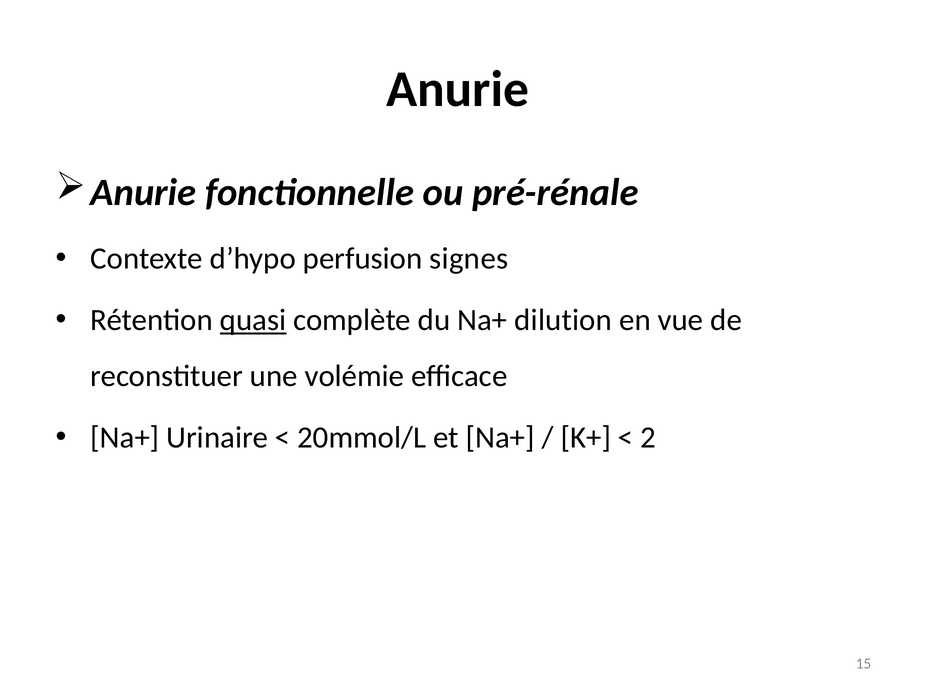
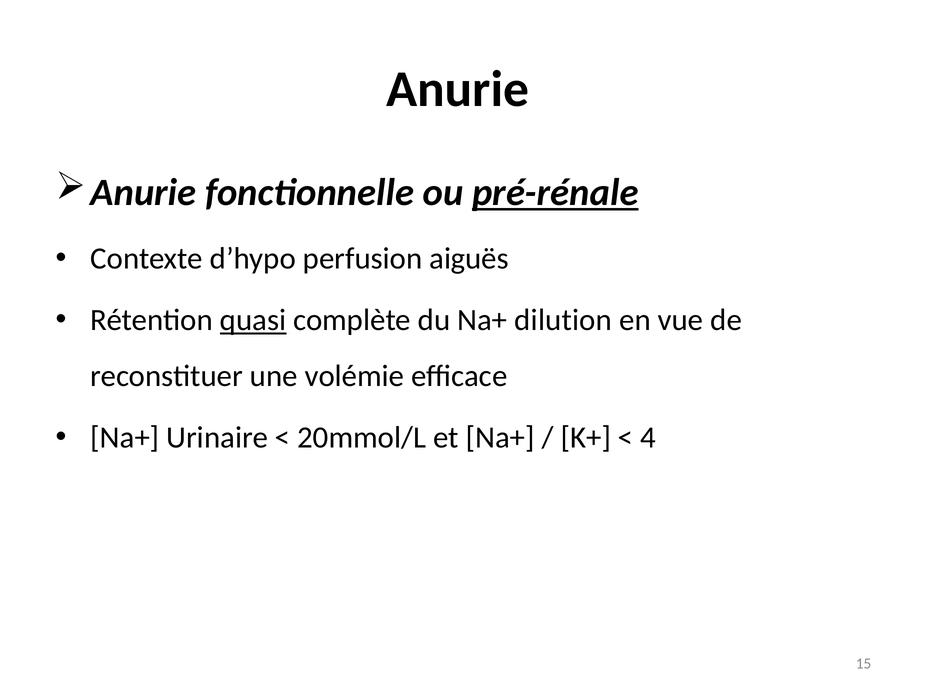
pré-rénale underline: none -> present (555, 193)
signes: signes -> aiguës (469, 259)
2: 2 -> 4 (648, 438)
